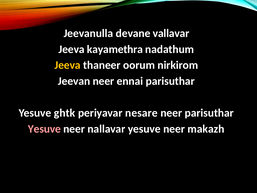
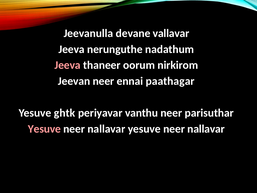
kayamethra: kayamethra -> nerunguthe (115, 49)
Jeeva colour: yellow -> pink (68, 65)
ennai parisuthar: parisuthar -> paathagar (170, 81)
nesare: nesare -> vanthu (141, 113)
nallavar yesuve neer makazh: makazh -> nallavar (206, 129)
